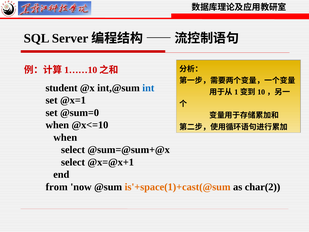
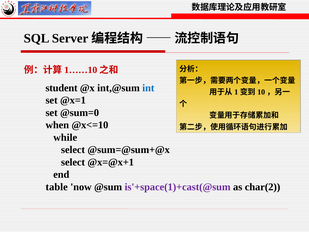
when: when -> while (65, 137)
from: from -> table (57, 187)
is'+space(1)+cast(@sum colour: orange -> purple (178, 187)
